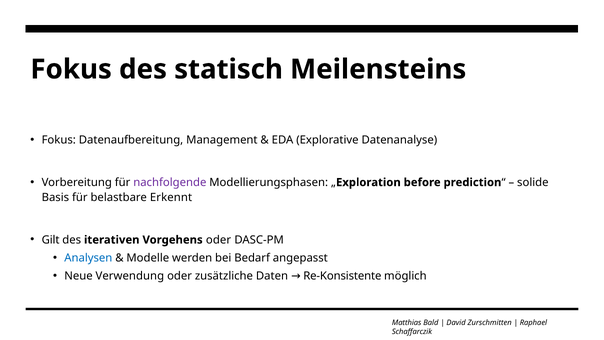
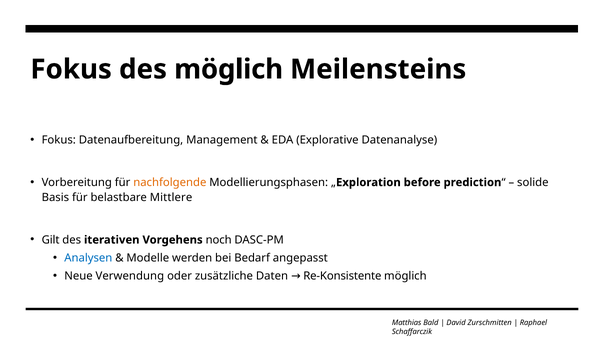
des statisch: statisch -> möglich (229, 69)
nachfolgende colour: purple -> orange (170, 182)
Erkennt: Erkennt -> Mittlere (171, 197)
Vorgehens oder: oder -> noch (219, 240)
